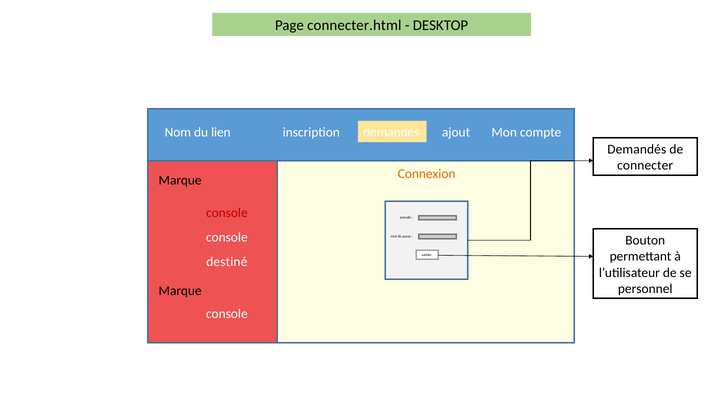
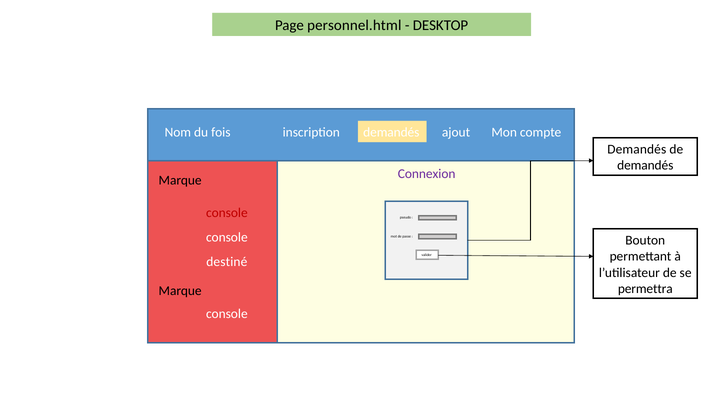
connecter.html: connecter.html -> personnel.html (354, 25)
lien: lien -> fois (221, 132)
connecter: connecter -> demandés (645, 166)
Connexion colour: orange -> purple (427, 174)
personnel: personnel -> permettra (645, 289)
